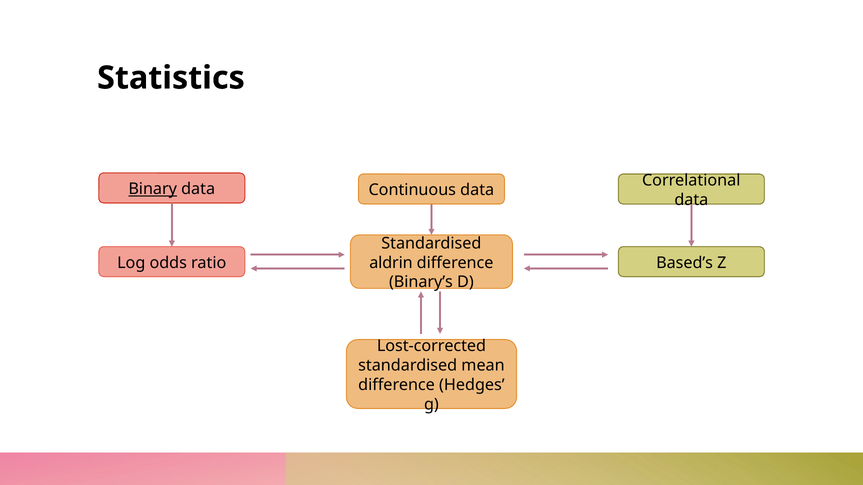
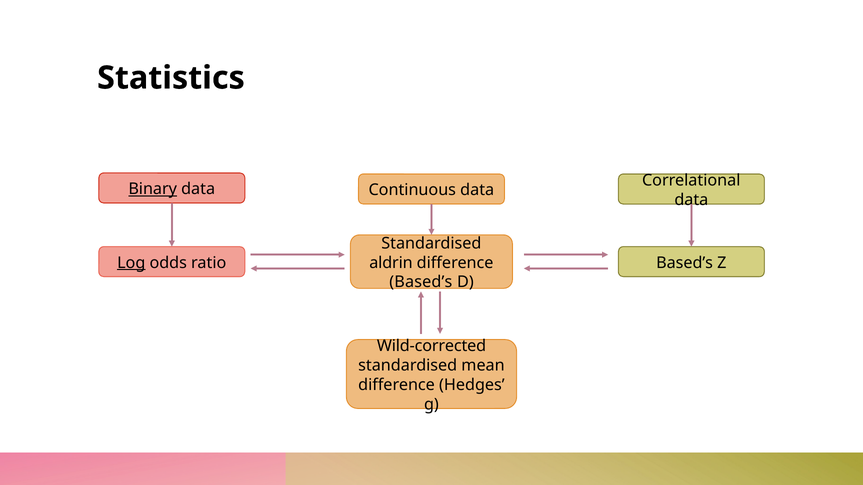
Log underline: none -> present (131, 263)
Binary’s: Binary’s -> Based’s (421, 282)
Lost-corrected: Lost-corrected -> Wild-corrected (432, 346)
